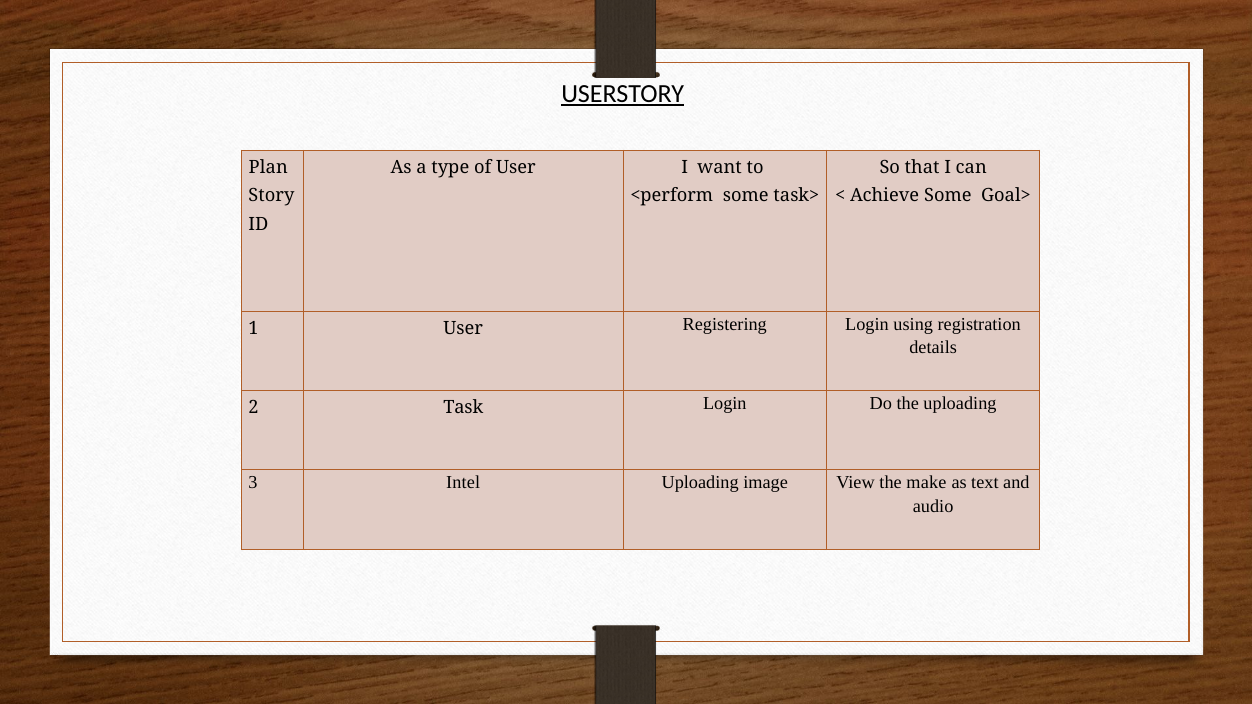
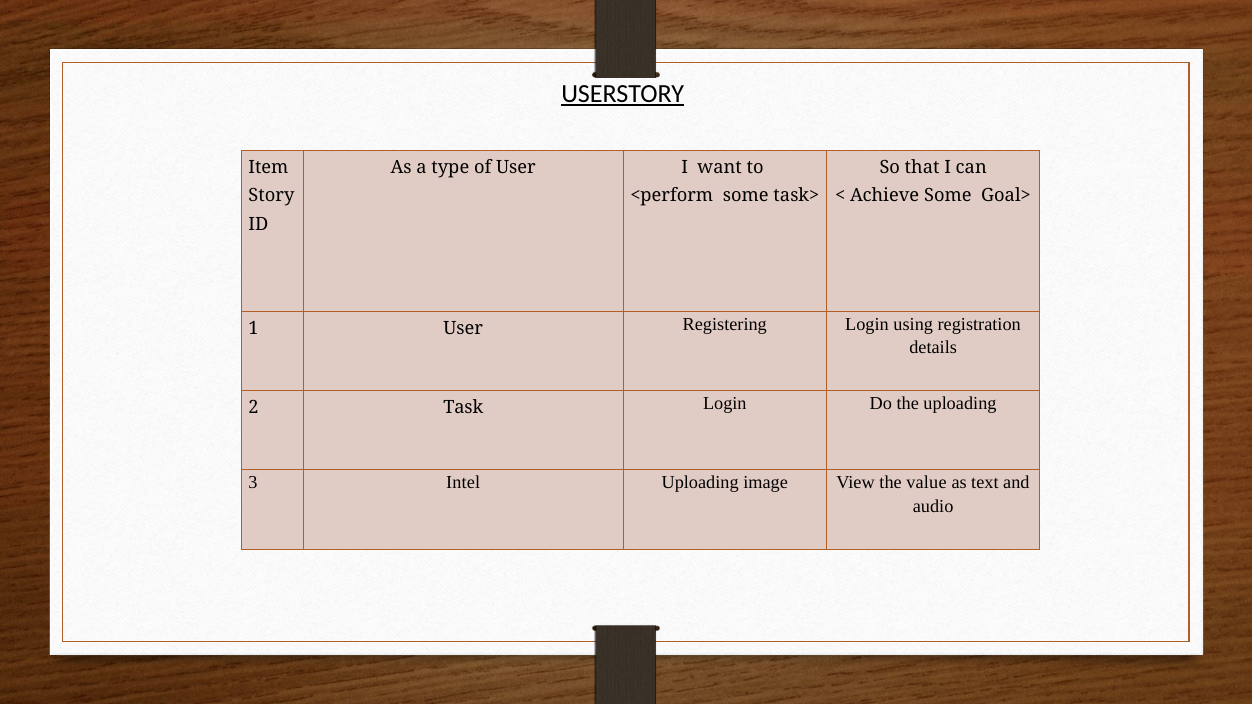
Plan: Plan -> Item (268, 167)
make: make -> value (927, 483)
